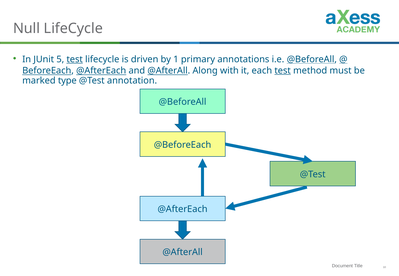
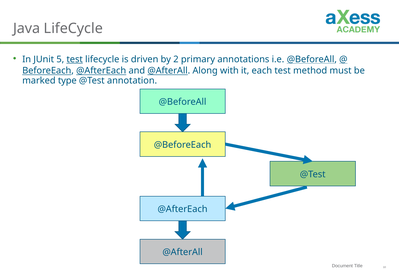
Null: Null -> Java (27, 28)
1: 1 -> 2 (176, 59)
test underline: present -> none (283, 71)
